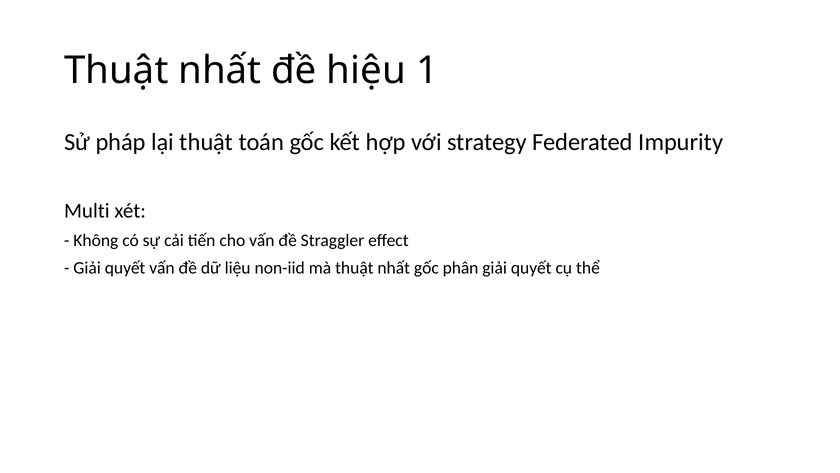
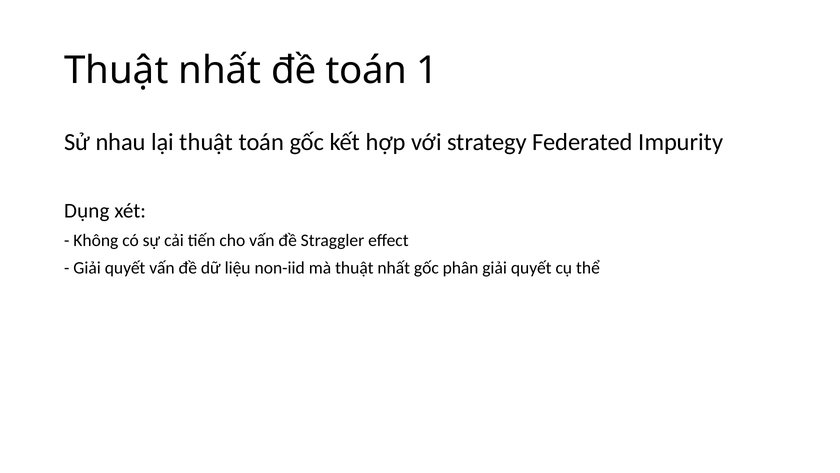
đề hiệu: hiệu -> toán (366, 71)
pháp: pháp -> nhau (121, 142)
Multi: Multi -> Dụng (87, 211)
